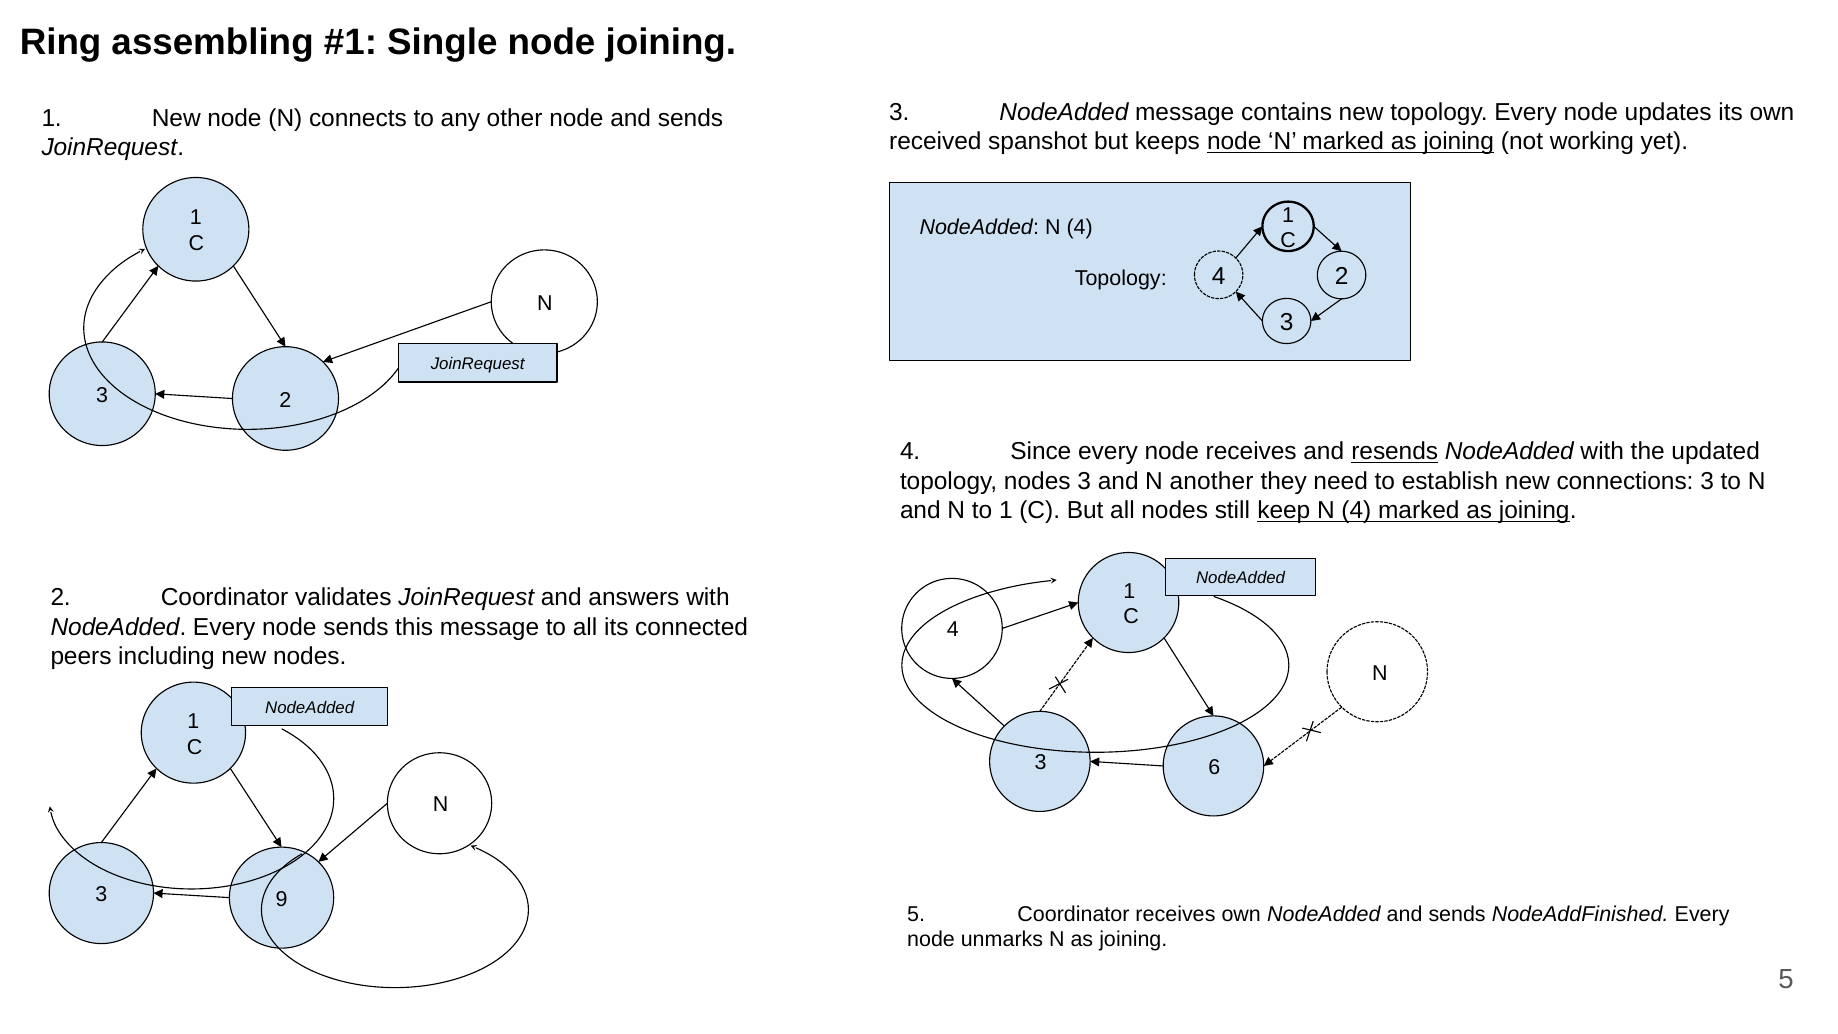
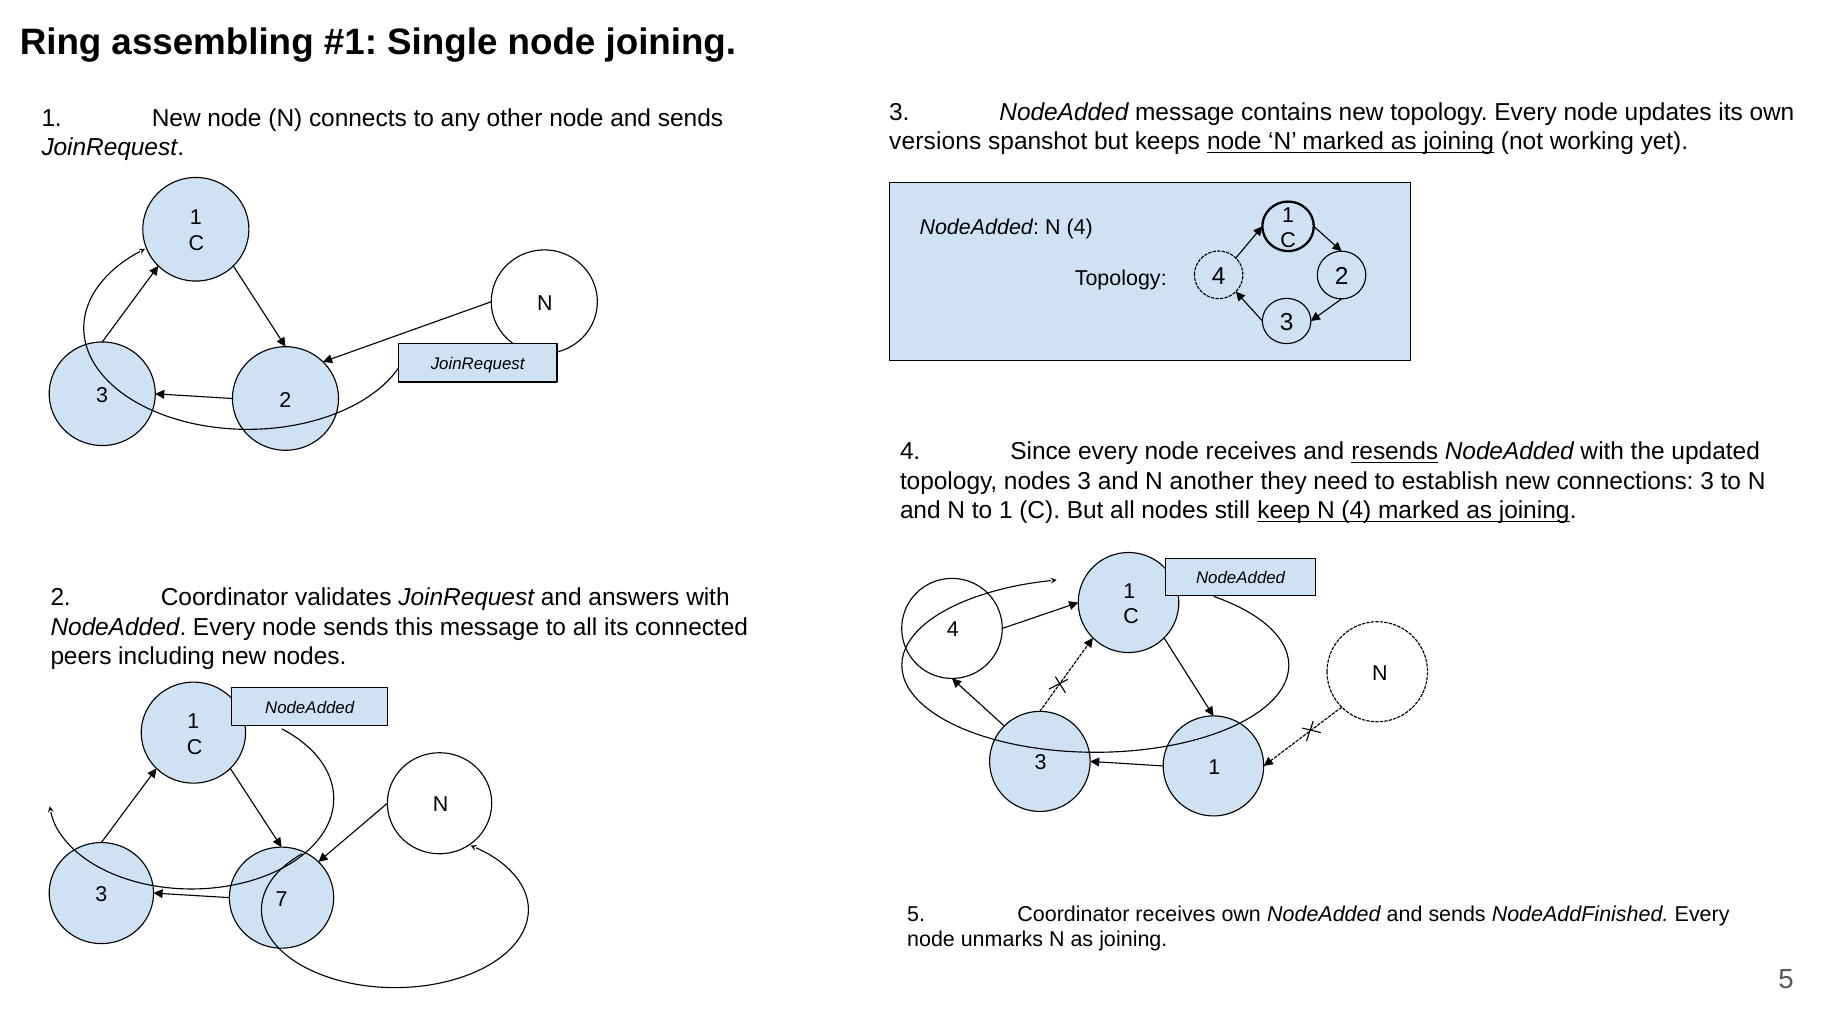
received: received -> versions (935, 142)
3 6: 6 -> 1 (1214, 767)
9: 9 -> 7 (281, 899)
